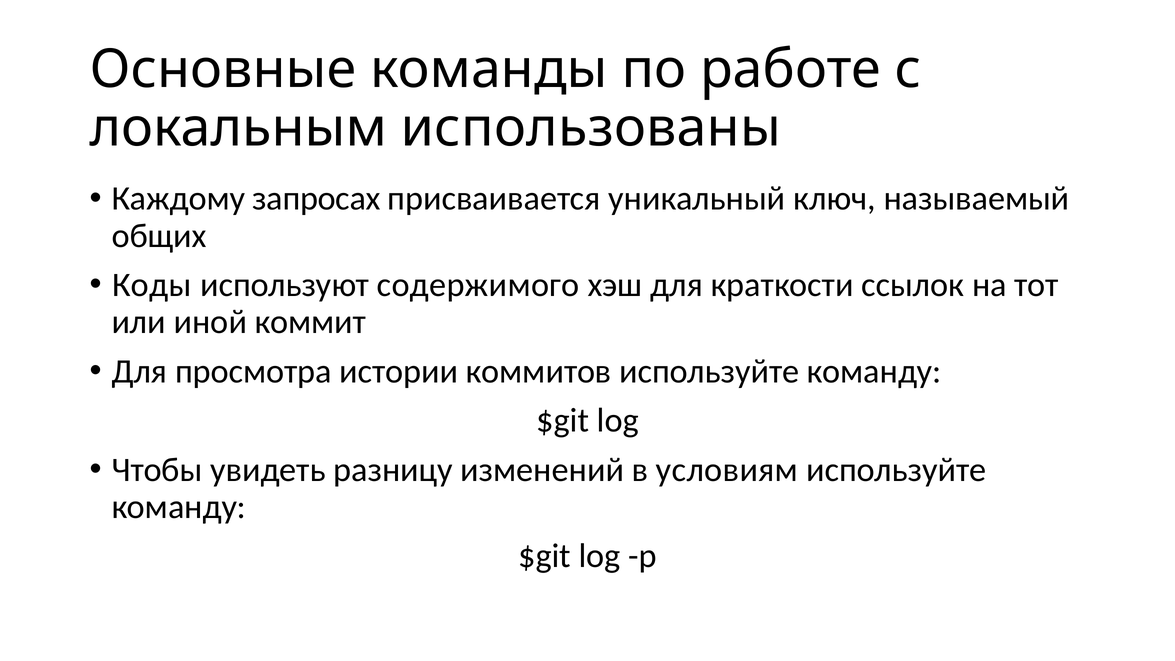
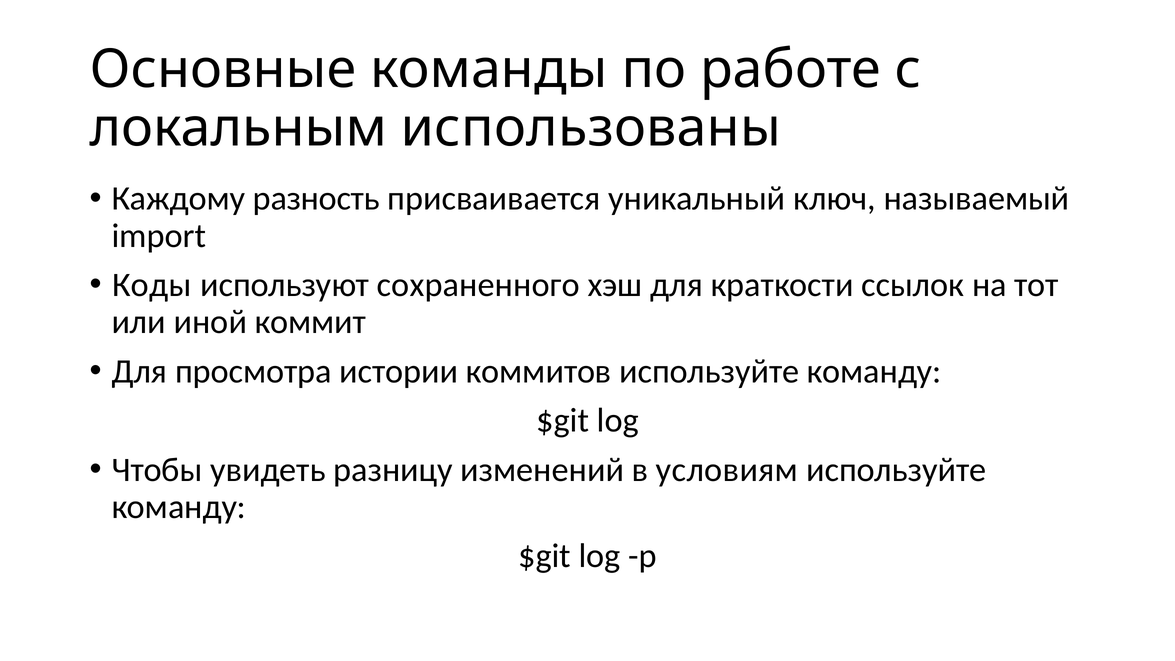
запросах: запросах -> разность (316, 199)
общих: общих -> import (159, 236)
содержимого: содержимого -> сохраненного (478, 285)
